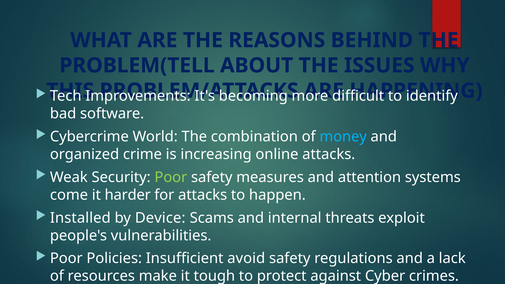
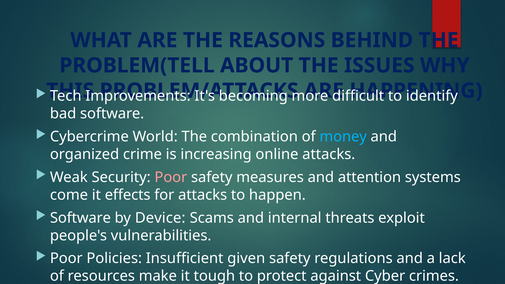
Poor colour: light green -> pink (171, 177)
harder: harder -> effects (128, 195)
Installed: Installed -> Software (80, 218)
avoid: avoid -> given (246, 259)
